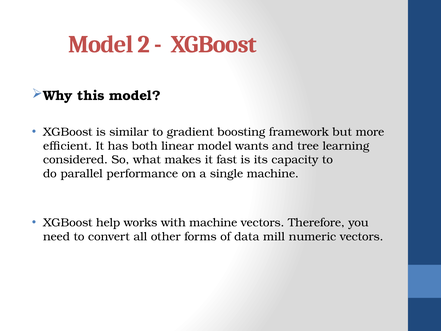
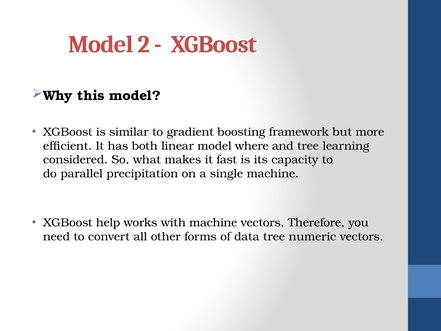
wants: wants -> where (252, 146)
performance: performance -> precipitation (142, 174)
data mill: mill -> tree (274, 236)
